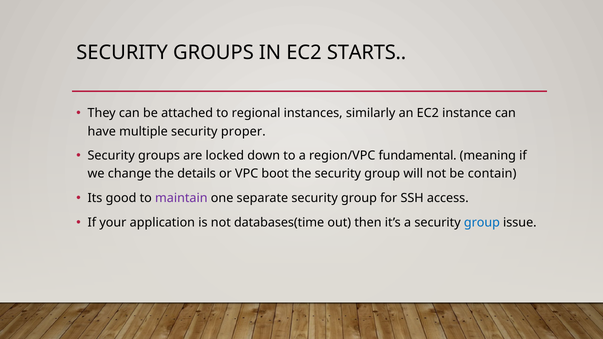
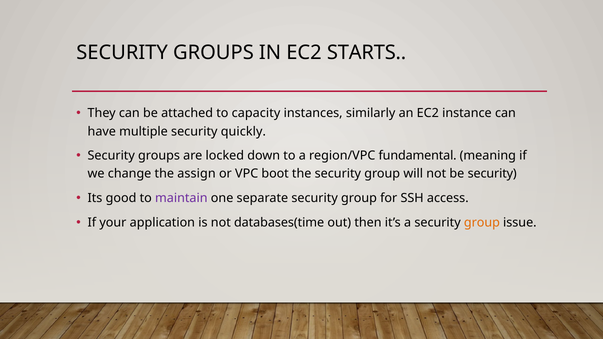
regional: regional -> capacity (256, 113)
proper: proper -> quickly (243, 131)
details: details -> assign (196, 174)
be contain: contain -> security (492, 174)
group colour: blue -> orange (482, 223)
